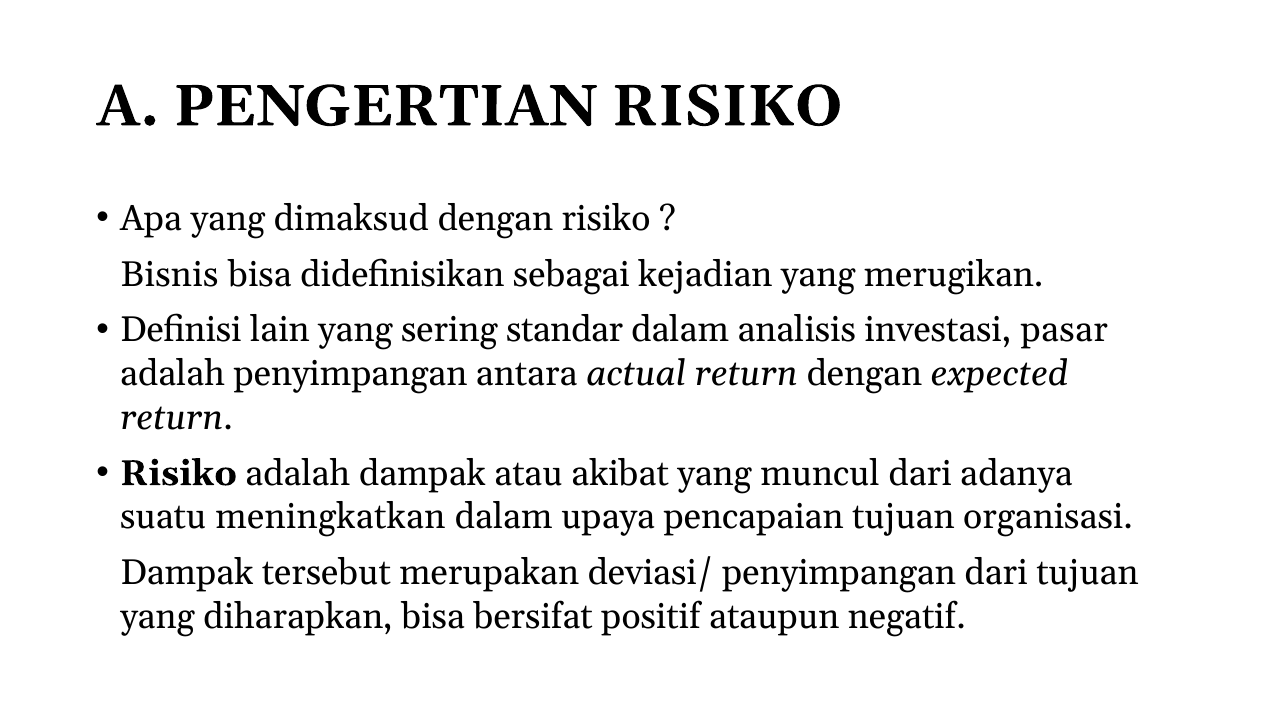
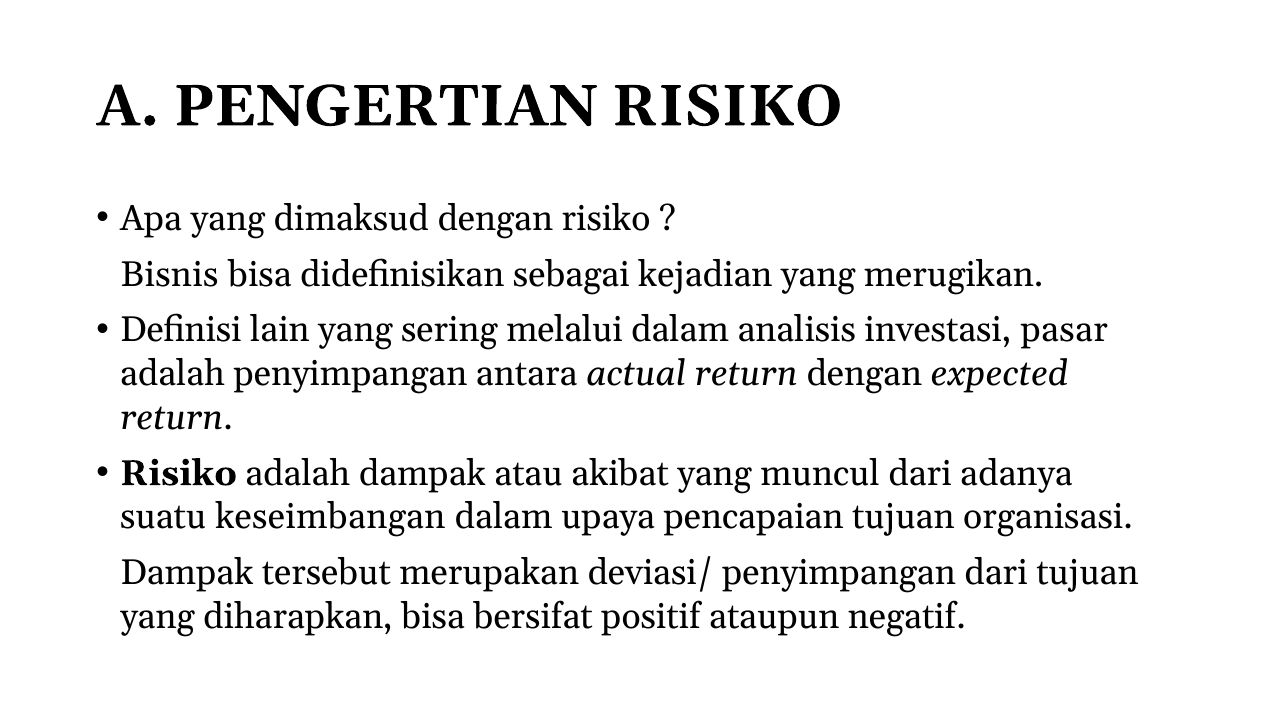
standar: standar -> melalui (565, 330)
meningkatkan: meningkatkan -> keseimbangan (330, 517)
